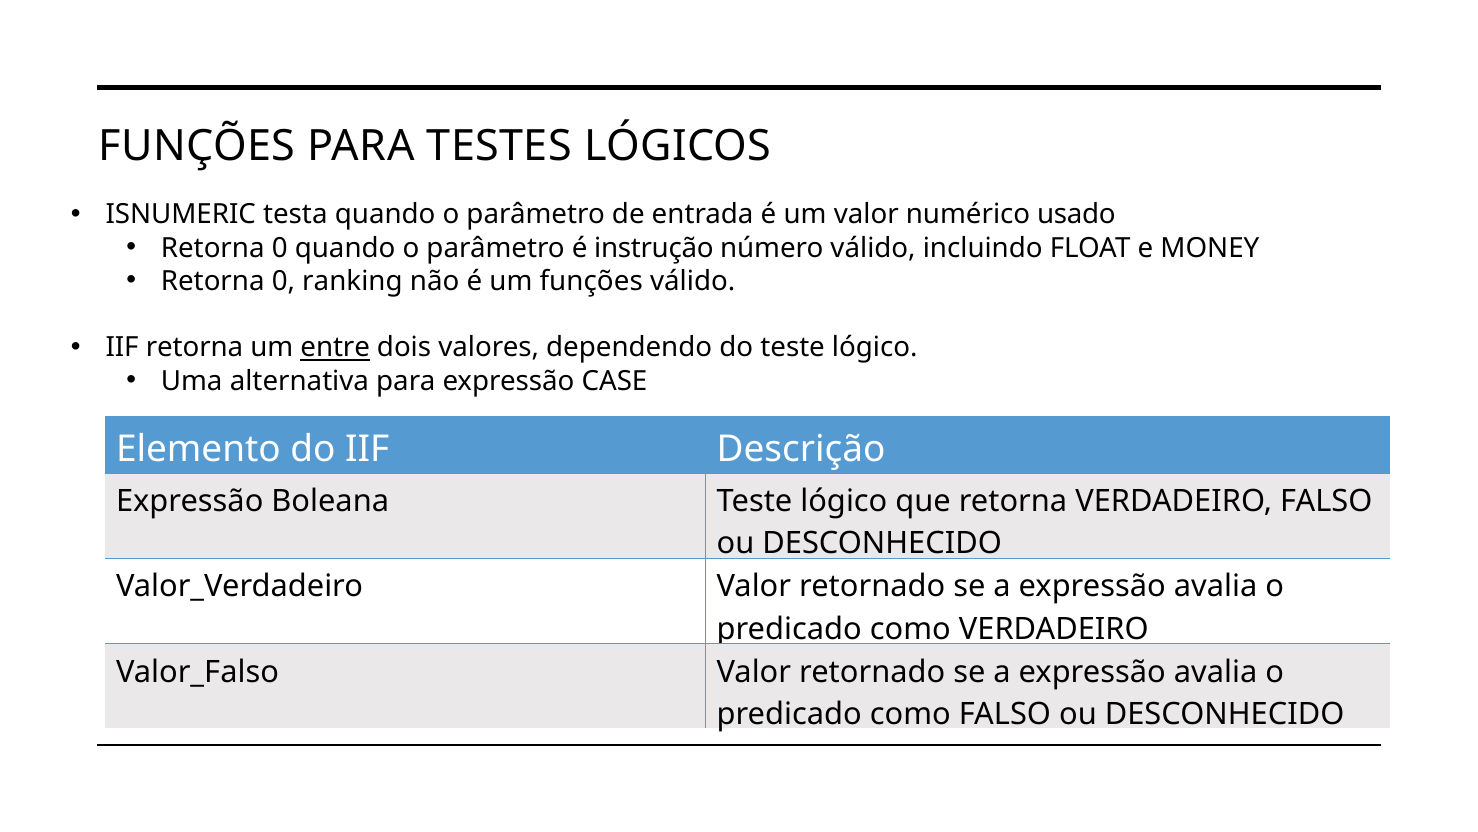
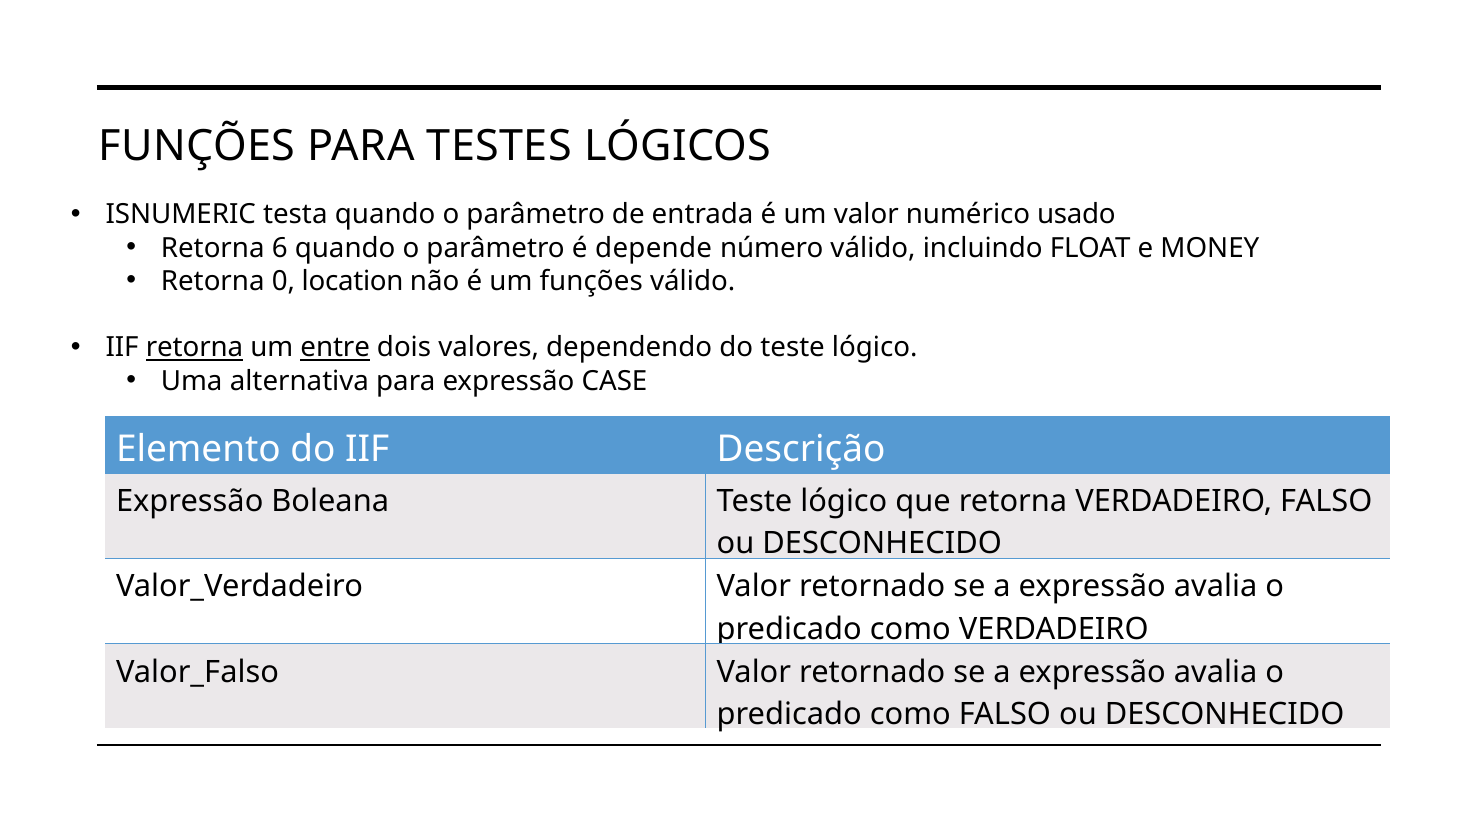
0: 0 -> 6 (280, 248)
instrução: instrução -> depende (654, 248)
ranking: ranking -> location (353, 281)
retorna underline: none -> present (195, 348)
